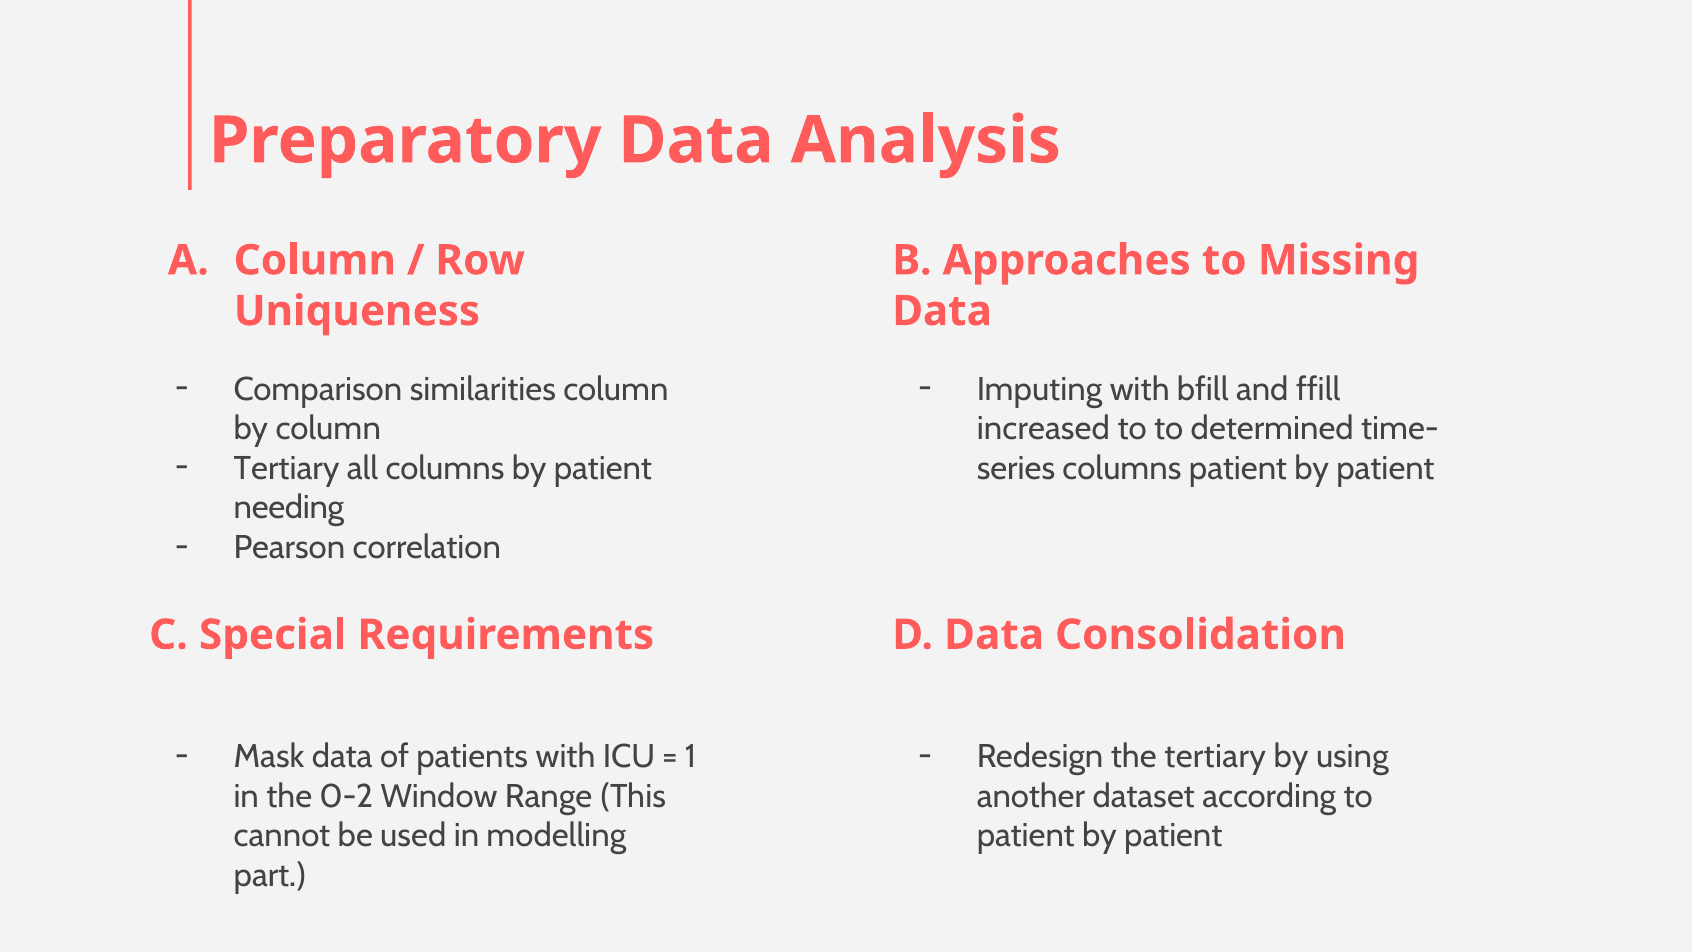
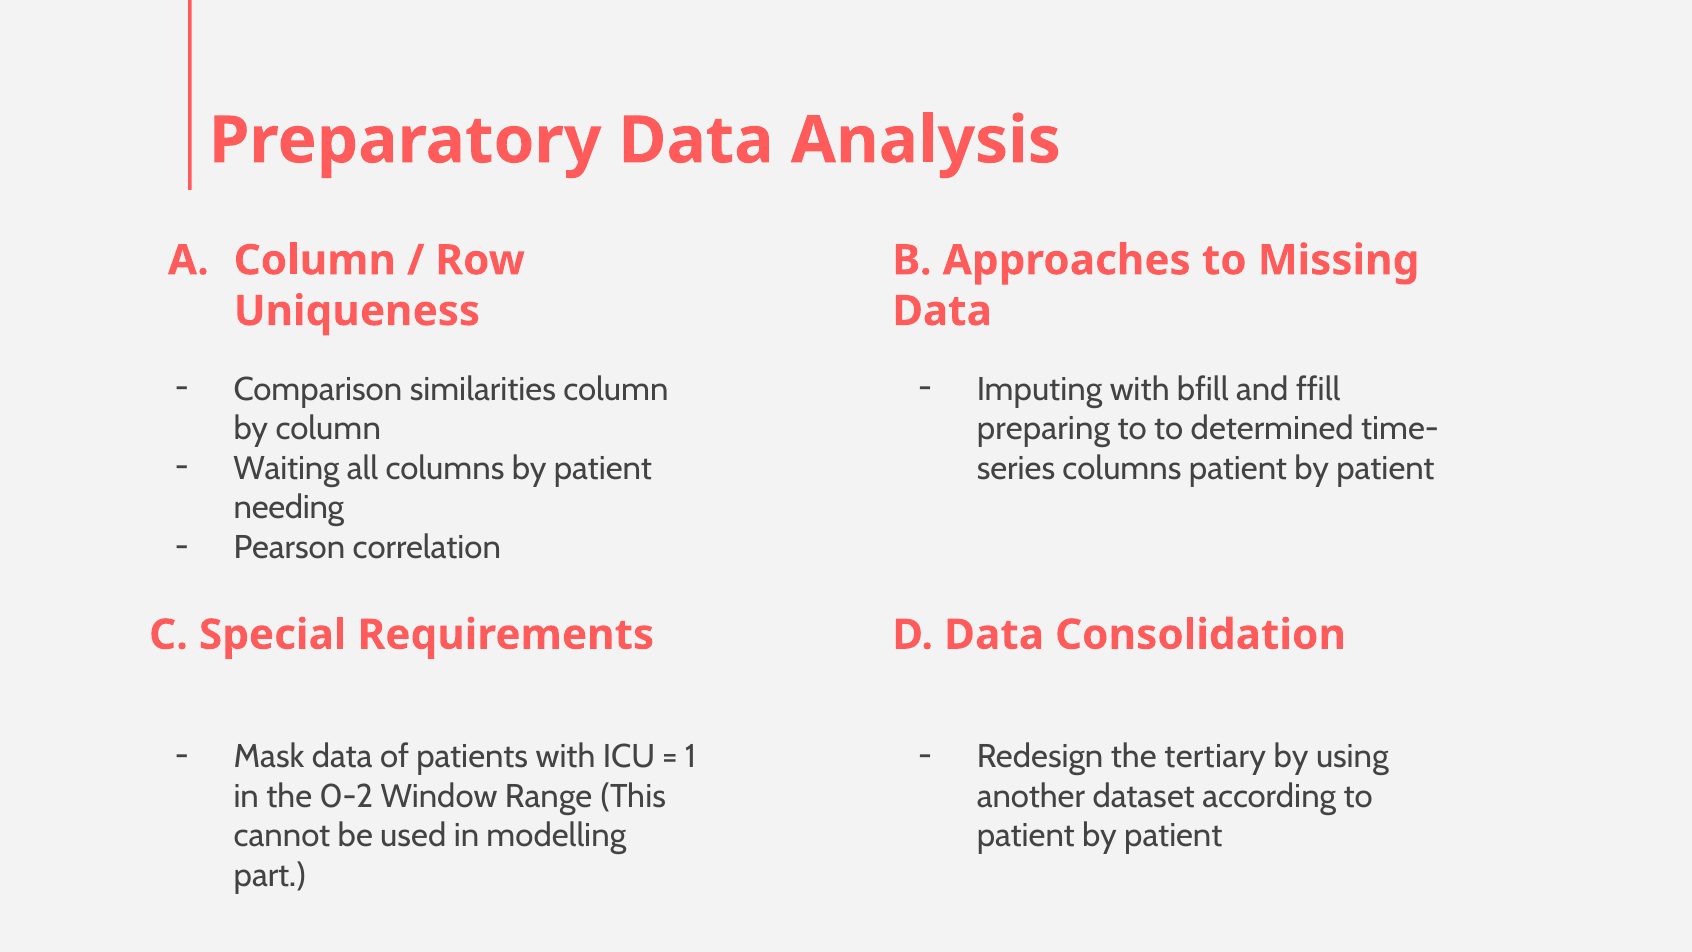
increased: increased -> preparing (1043, 429)
Tertiary: Tertiary -> Waiting (287, 468)
